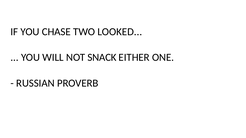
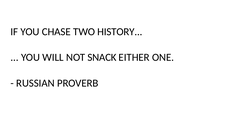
LOOKED: LOOKED -> HISTORY (120, 32)
